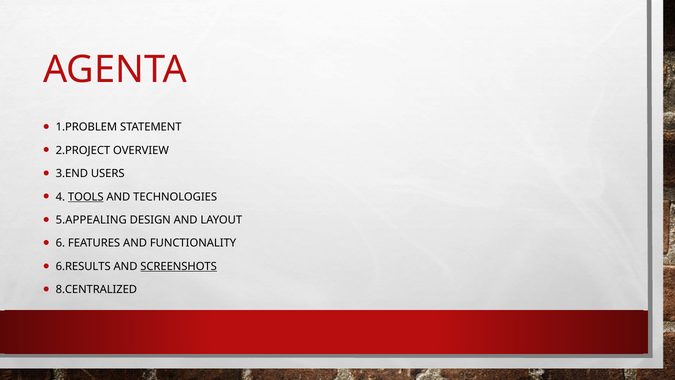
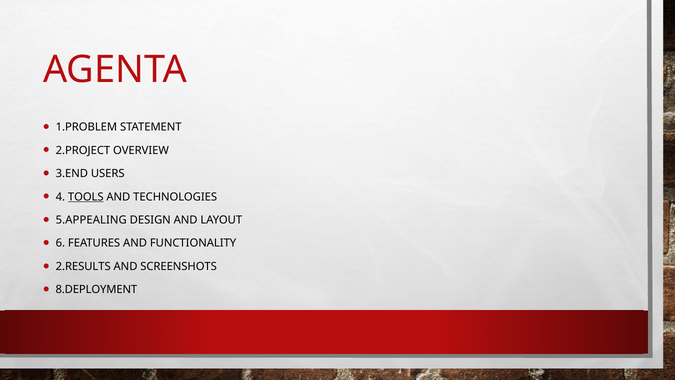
6.RESULTS: 6.RESULTS -> 2.RESULTS (83, 266)
SCREENSHOTS underline: present -> none (179, 266)
8.CENTRALIZED: 8.CENTRALIZED -> 8.DEPLOYMENT (96, 290)
